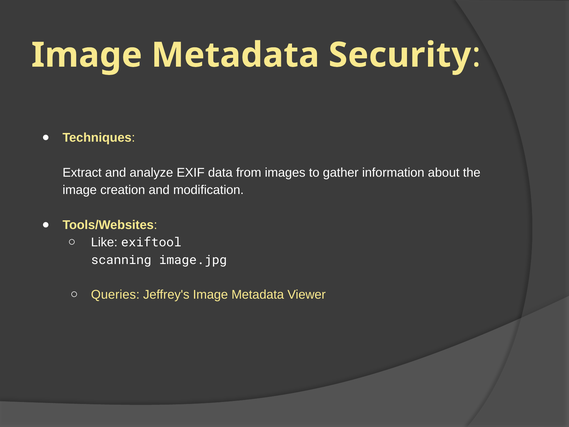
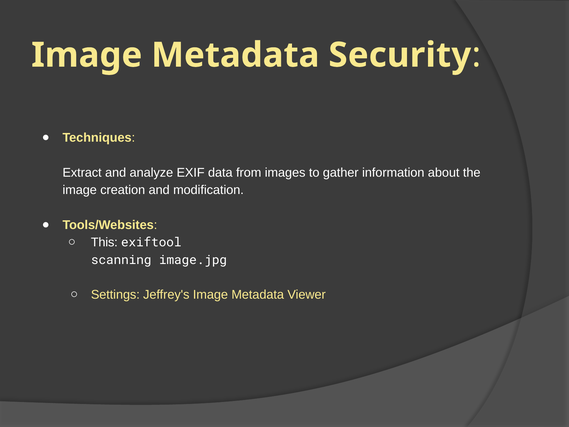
Like: Like -> This (104, 242)
Queries: Queries -> Settings (115, 295)
